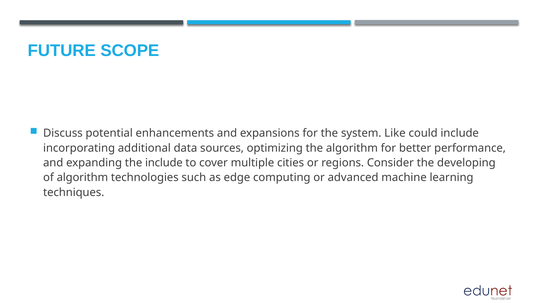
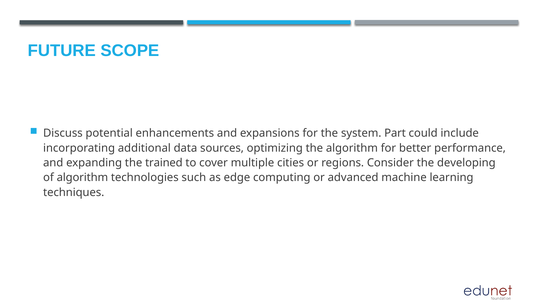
Like: Like -> Part (395, 133)
the include: include -> trained (164, 163)
